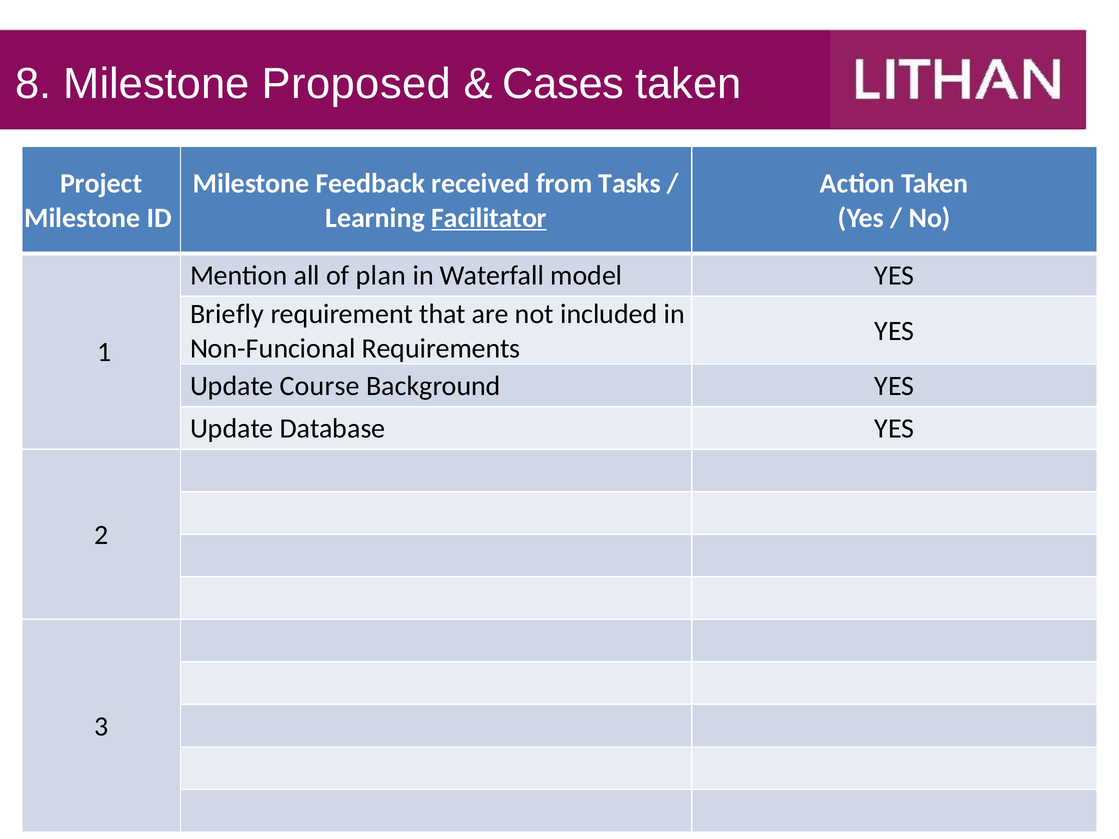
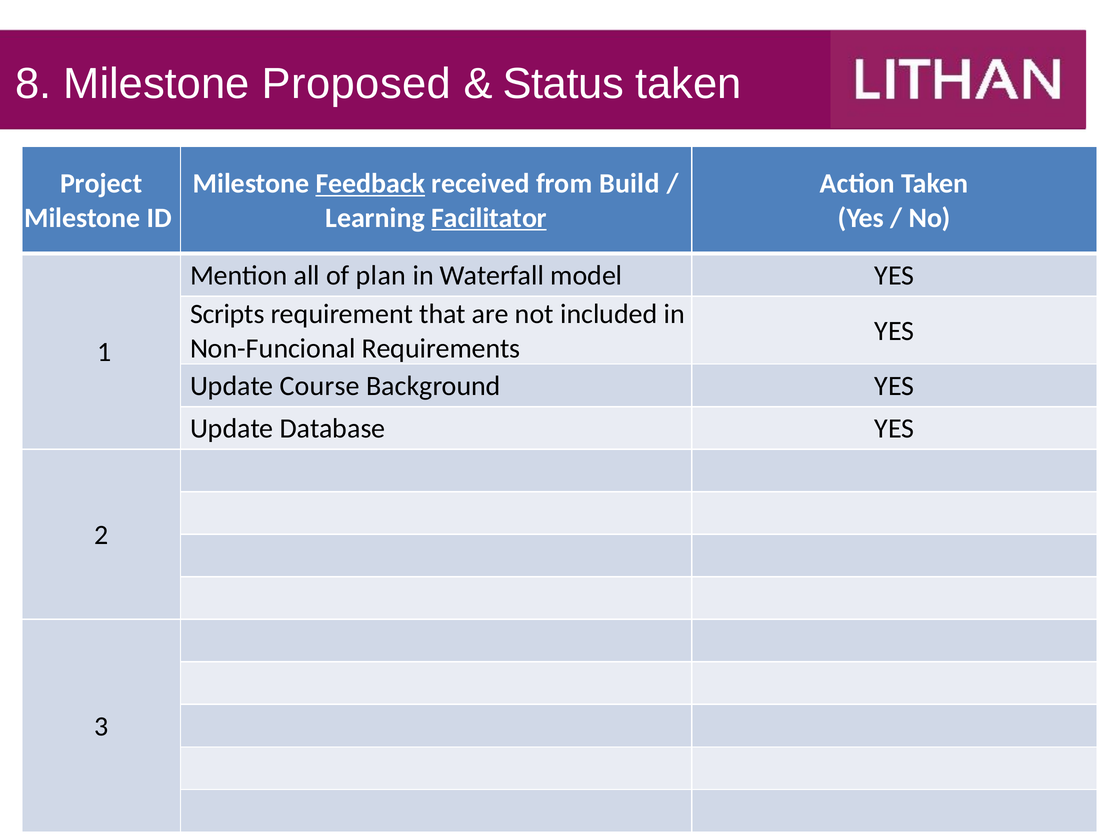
Cases: Cases -> Status (563, 84)
Feedback underline: none -> present (370, 184)
Tasks: Tasks -> Build (629, 184)
Briefly: Briefly -> Scripts (227, 314)
